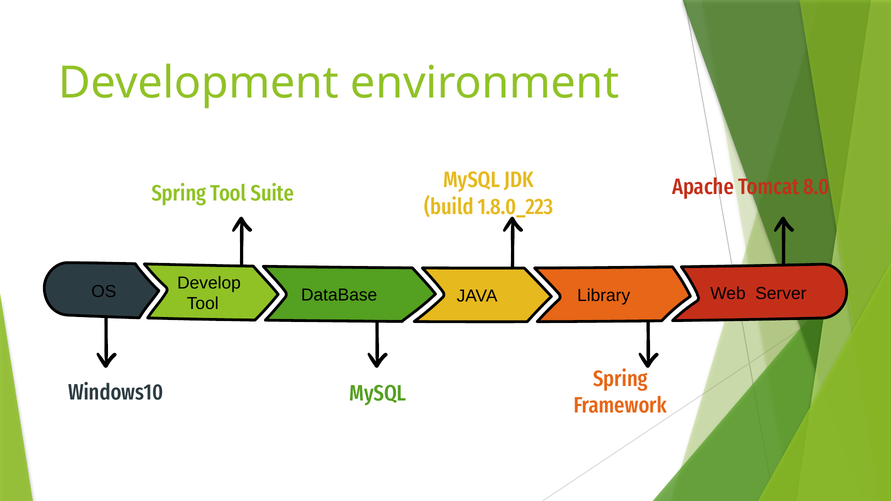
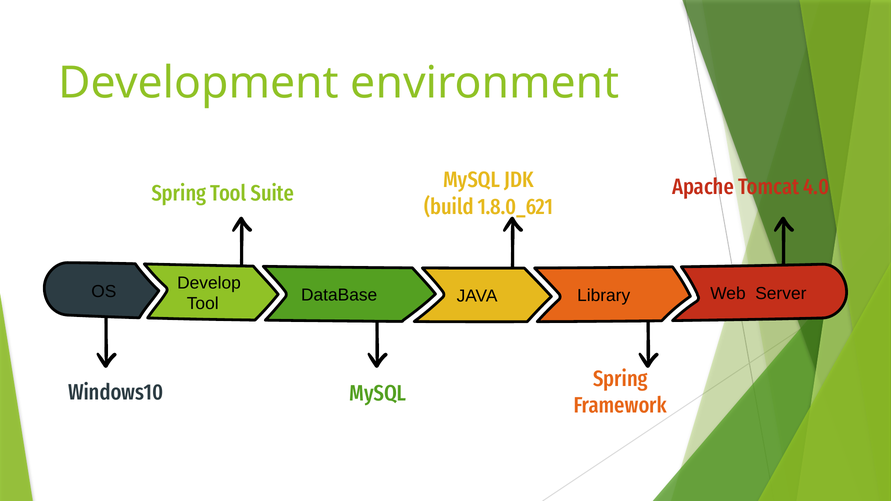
8.0: 8.0 -> 4.0 (816, 187)
1.8.0_223: 1.8.0_223 -> 1.8.0_621 (515, 207)
